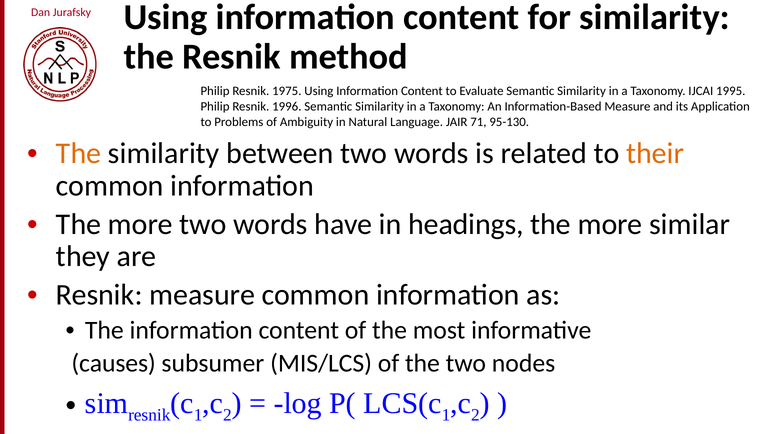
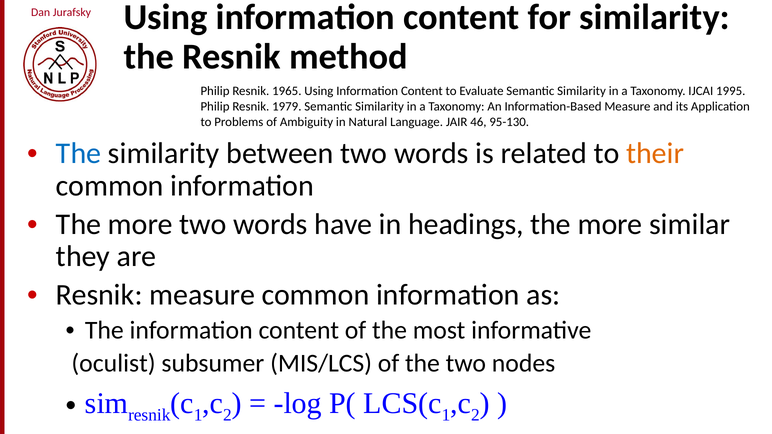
1975: 1975 -> 1965 (287, 91)
1996: 1996 -> 1979 (287, 107)
71: 71 -> 46 (478, 122)
The colour: orange -> blue (79, 153)
causes: causes -> oculist (114, 363)
